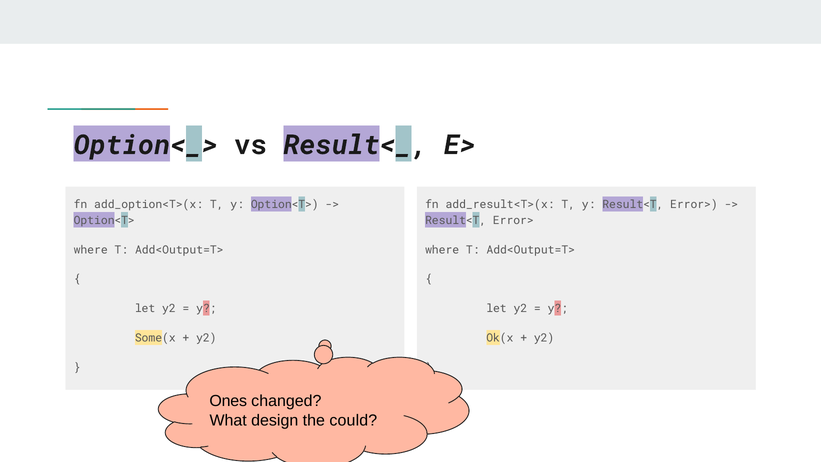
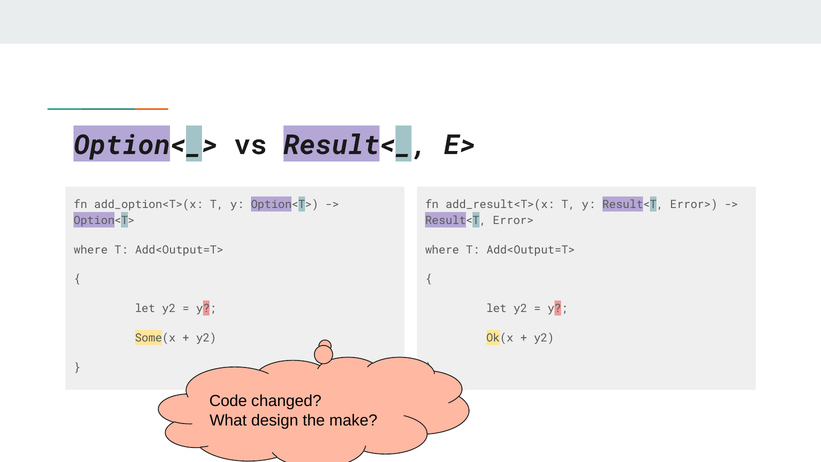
Ones: Ones -> Code (228, 401)
could: could -> make (353, 420)
